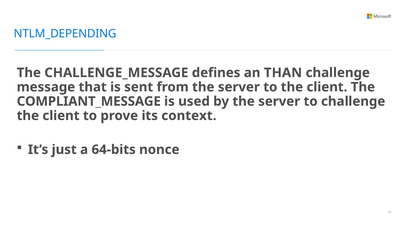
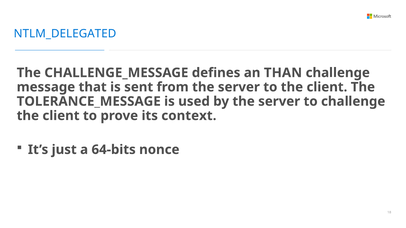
NTLM_DEPENDING: NTLM_DEPENDING -> NTLM_DELEGATED (65, 34)
COMPLIANT_MESSAGE: COMPLIANT_MESSAGE -> TOLERANCE_MESSAGE (89, 102)
